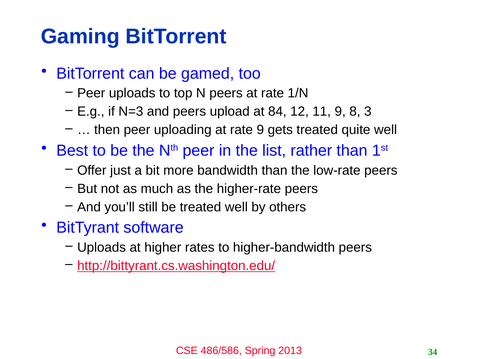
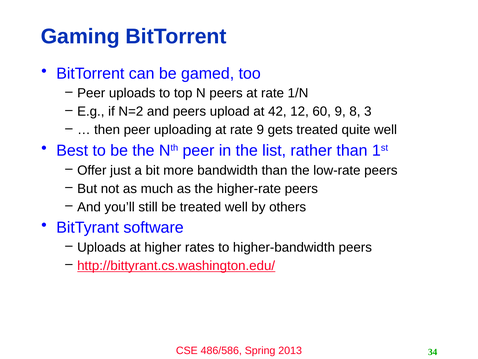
N=3: N=3 -> N=2 (131, 111)
84: 84 -> 42 (277, 111)
11: 11 -> 60 (322, 111)
